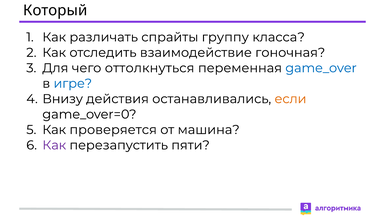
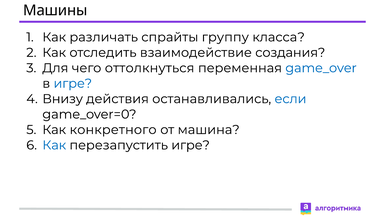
Который: Который -> Машины (55, 10)
гоночная: гоночная -> создания (290, 52)
если colour: orange -> blue (290, 99)
проверяется: проверяется -> конкретного (113, 129)
Как colour: purple -> blue (54, 145)
перезапустить пяти: пяти -> игре (191, 145)
